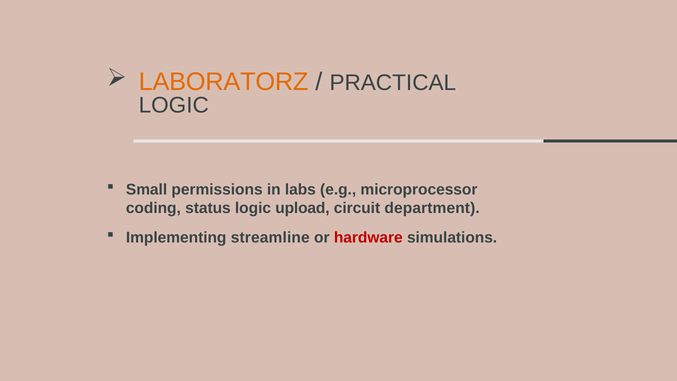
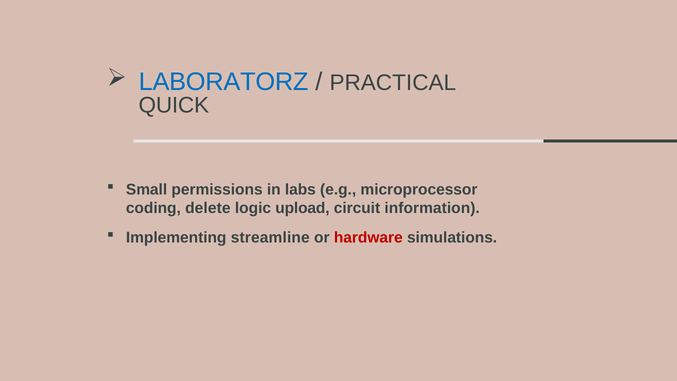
LABORATORZ colour: orange -> blue (224, 82)
LOGIC: LOGIC -> QUICK (174, 105)
status: status -> delete (208, 208)
department: department -> information (432, 208)
